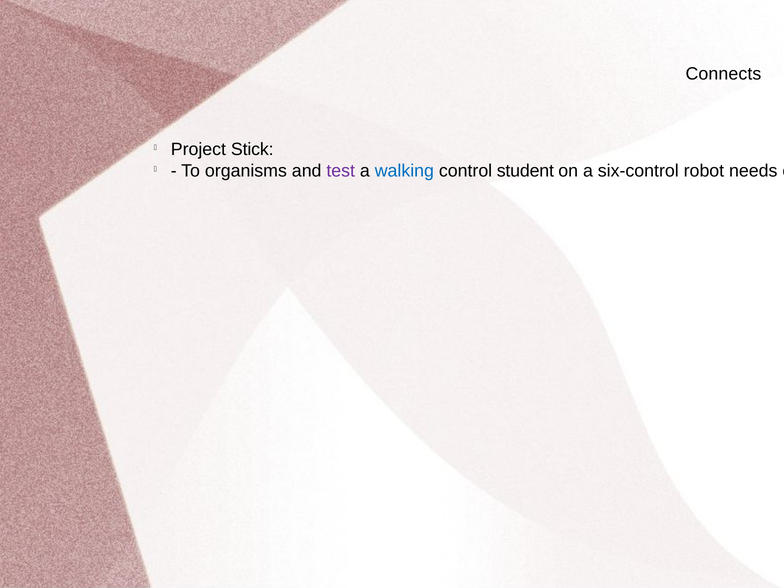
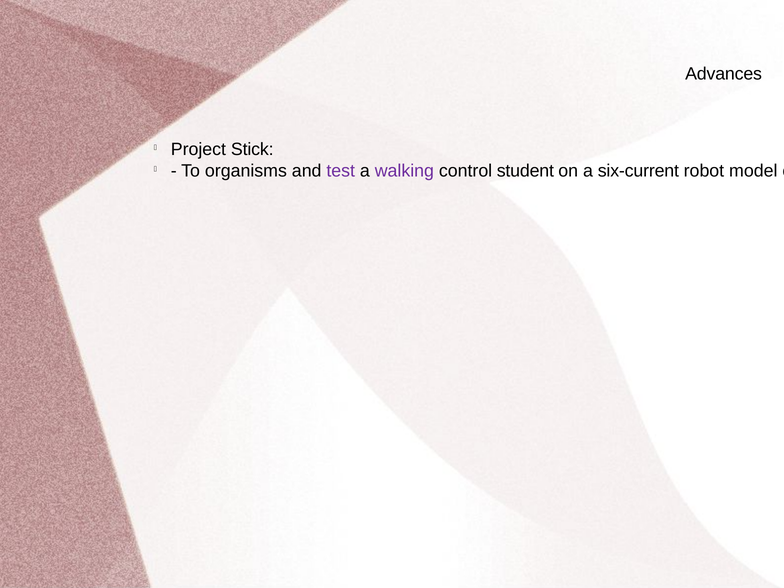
Connects: Connects -> Advances (724, 74)
walking colour: blue -> purple (404, 171)
six-control: six-control -> six-current (638, 171)
needs: needs -> model (753, 171)
